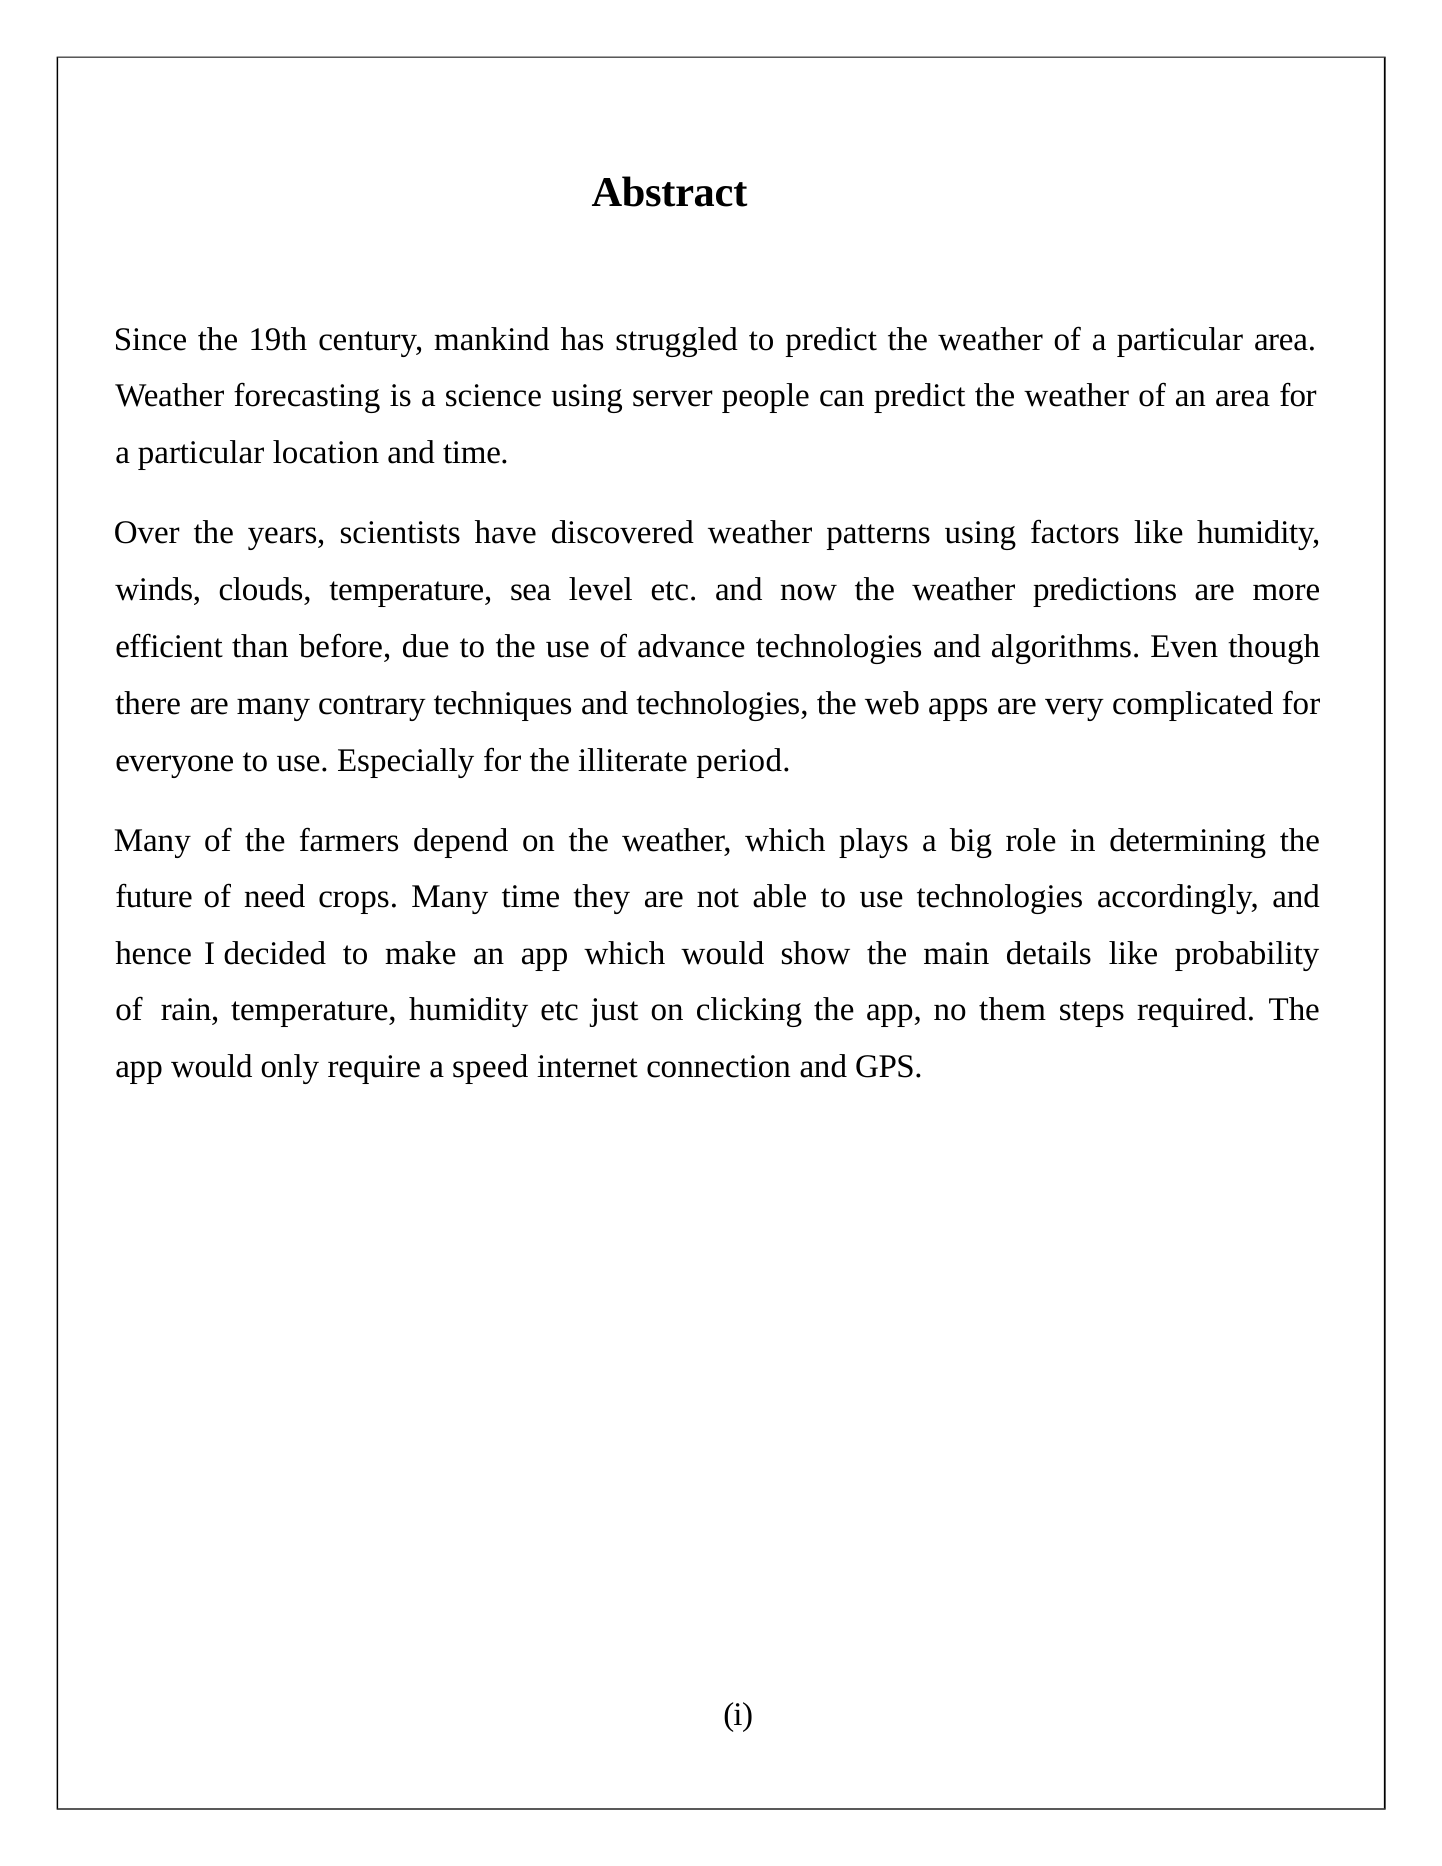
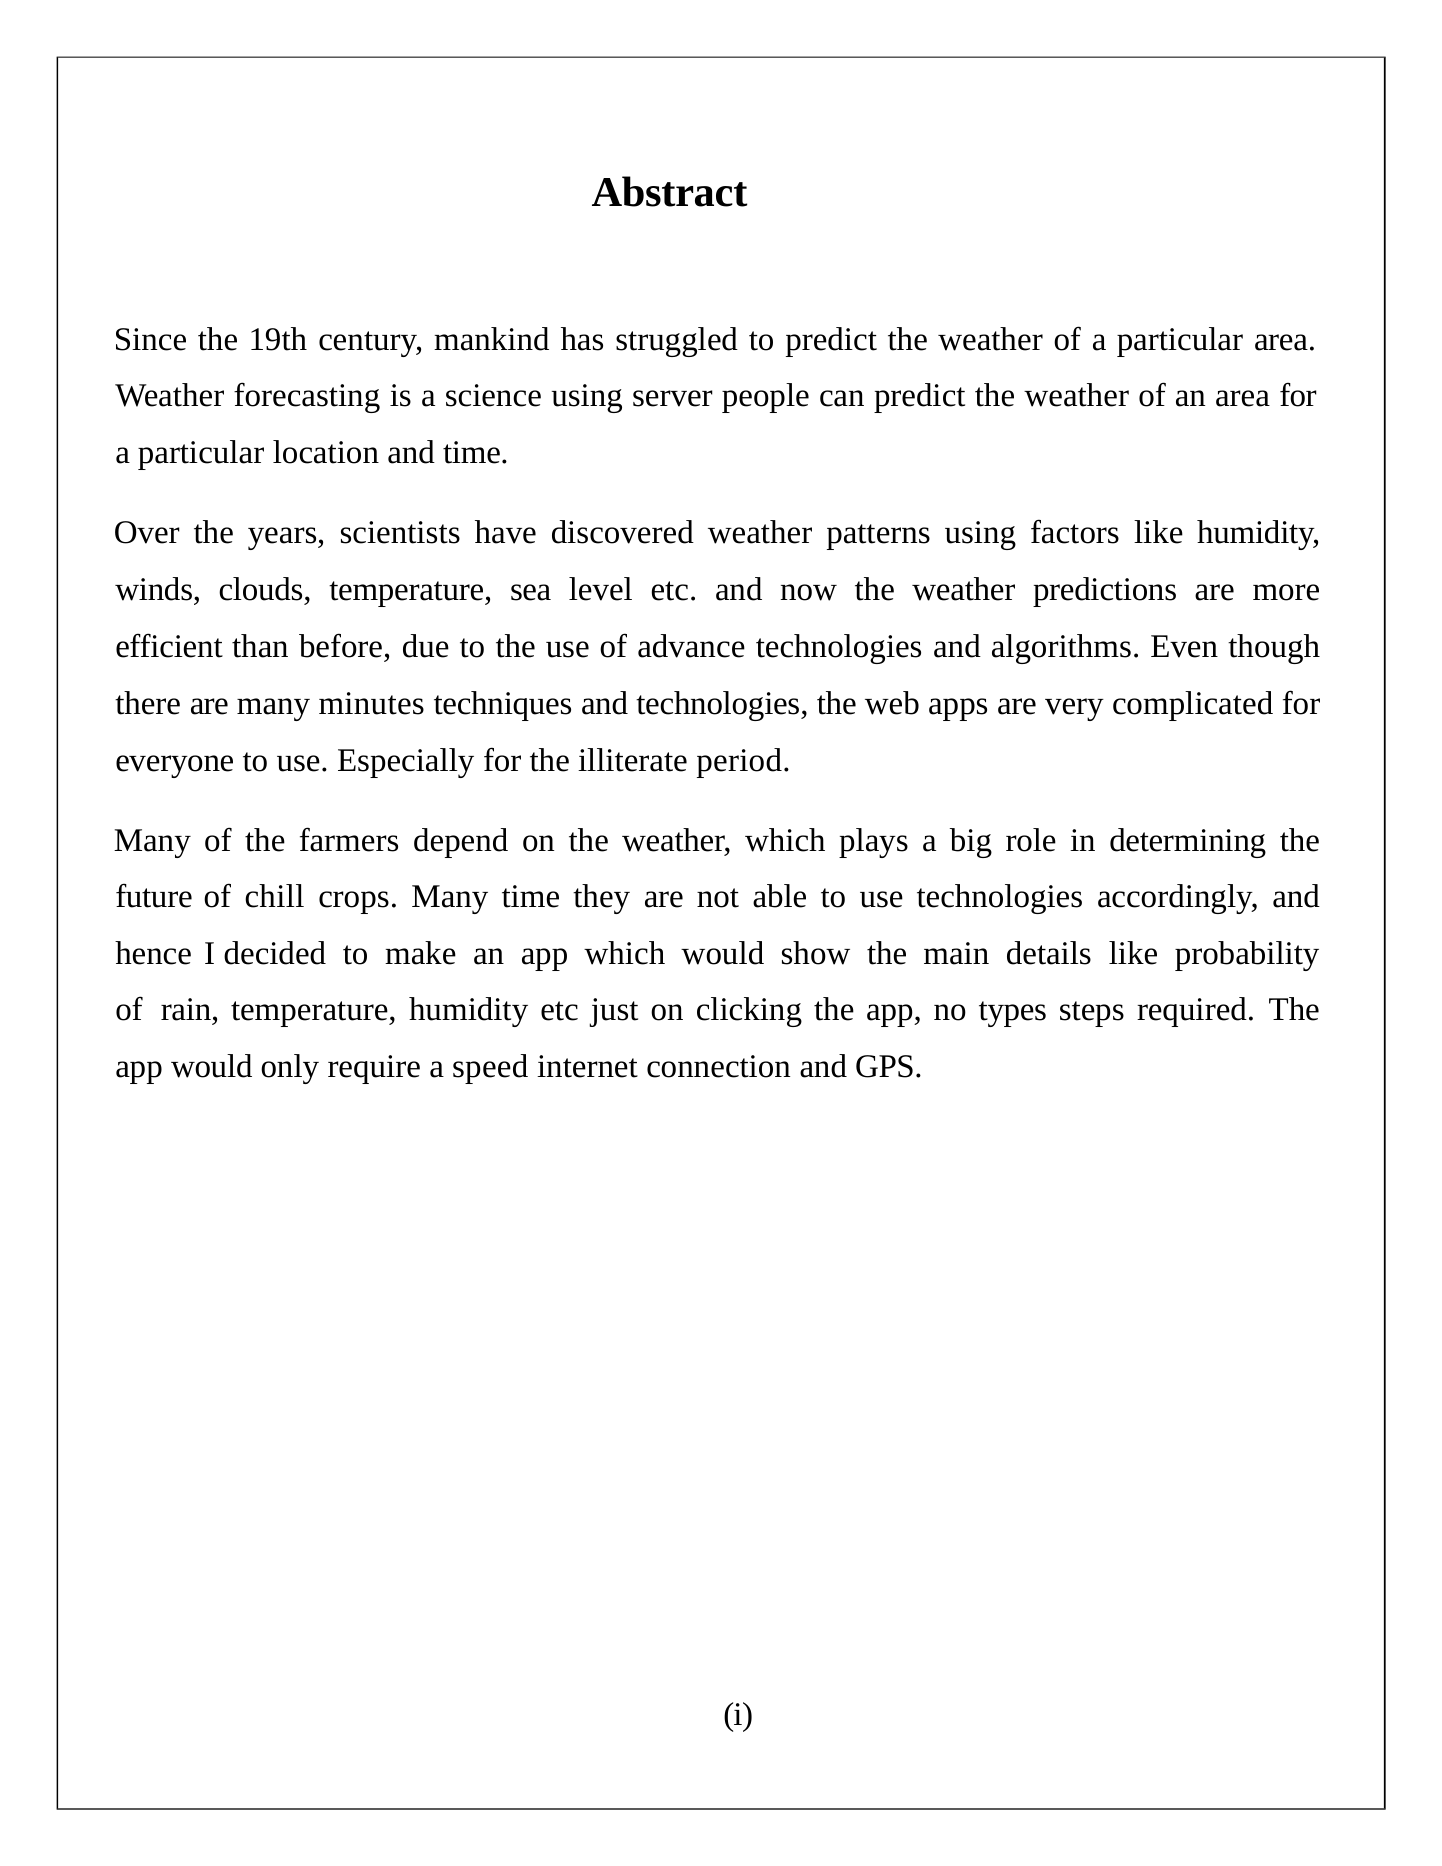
contrary: contrary -> minutes (372, 704)
need: need -> chill (274, 897)
them: them -> types (1013, 1010)
